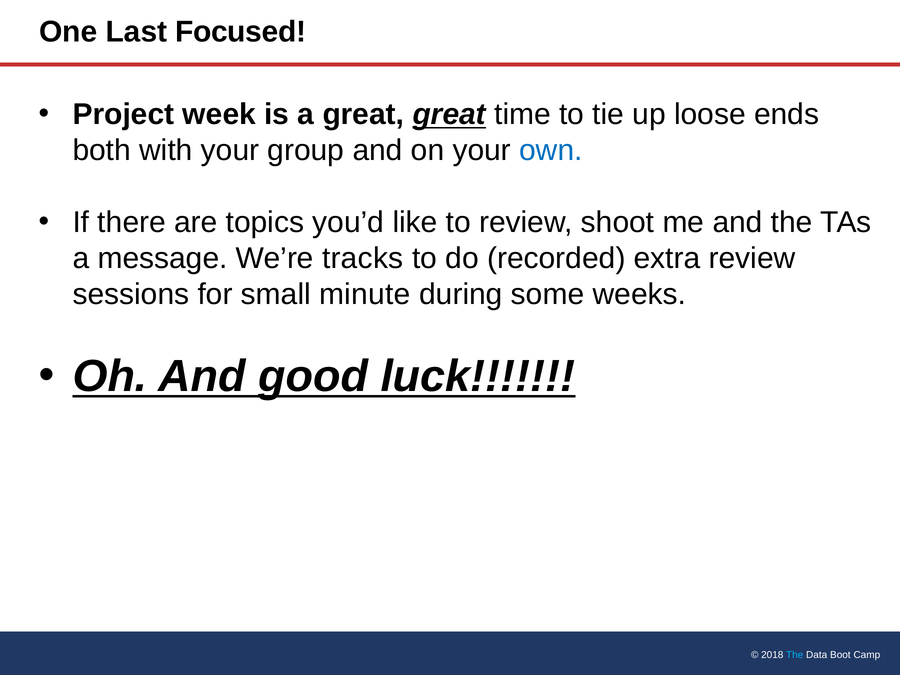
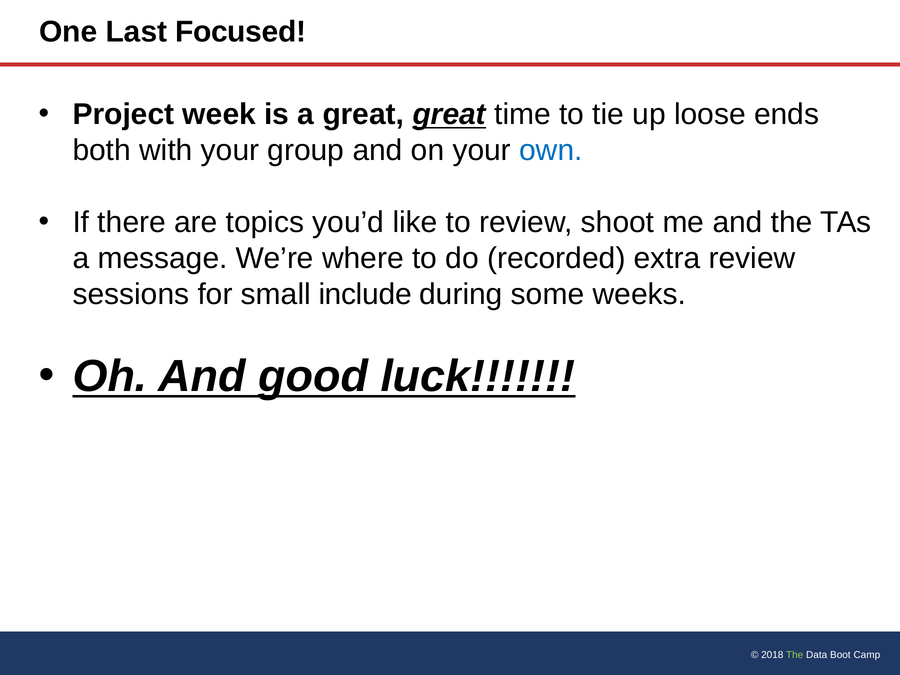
tracks: tracks -> where (363, 259)
minute: minute -> include (365, 295)
The colour: light blue -> light green (795, 655)
